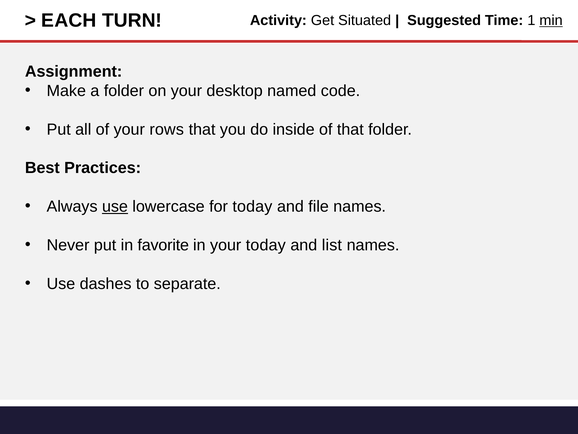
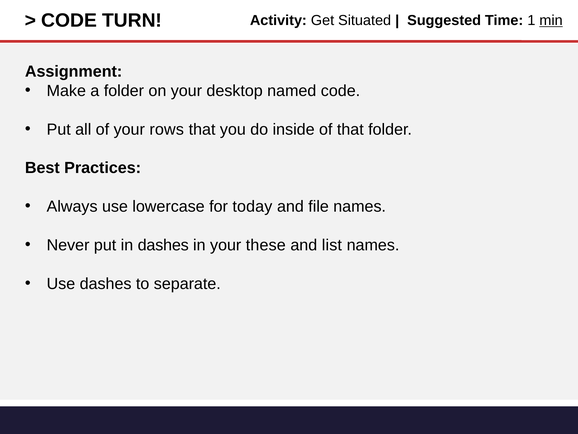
EACH: EACH -> CODE (69, 21)
use underline: present -> none (115, 206)
in favorite: favorite -> dashes (163, 245)
your today: today -> these (266, 245)
